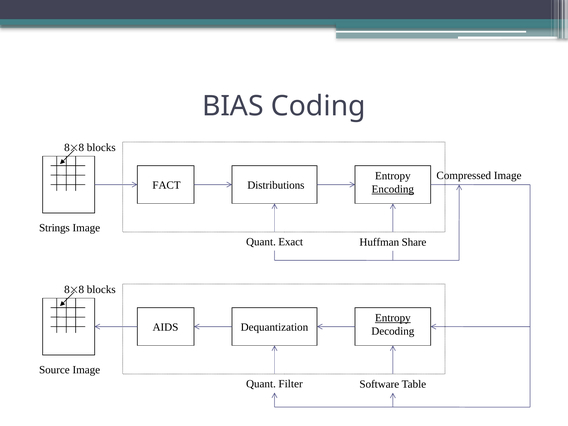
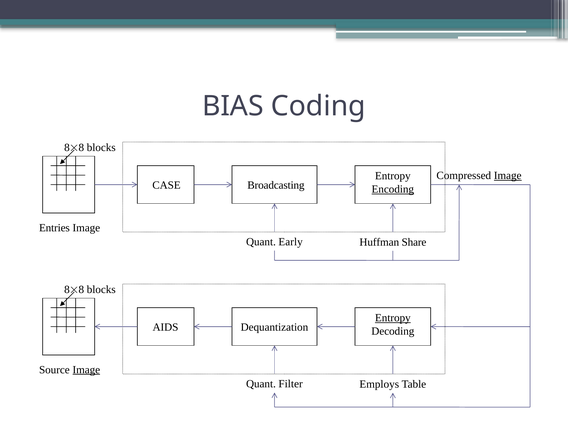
Image underline: none -> present (508, 176)
FACT: FACT -> CASE (166, 185)
Distributions: Distributions -> Broadcasting (276, 185)
Strings: Strings -> Entries (54, 228)
Exact: Exact -> Early (291, 242)
Image underline: none -> present (86, 370)
Software: Software -> Employs (379, 384)
